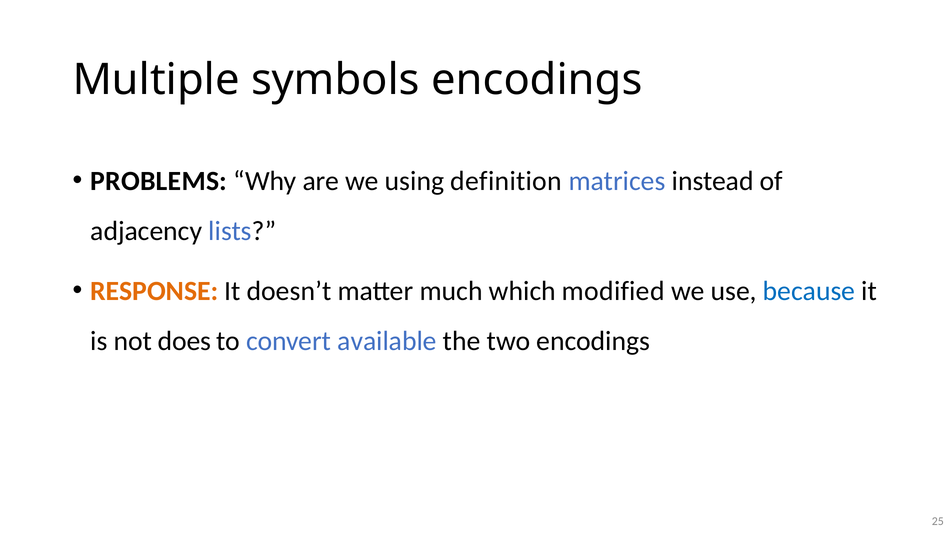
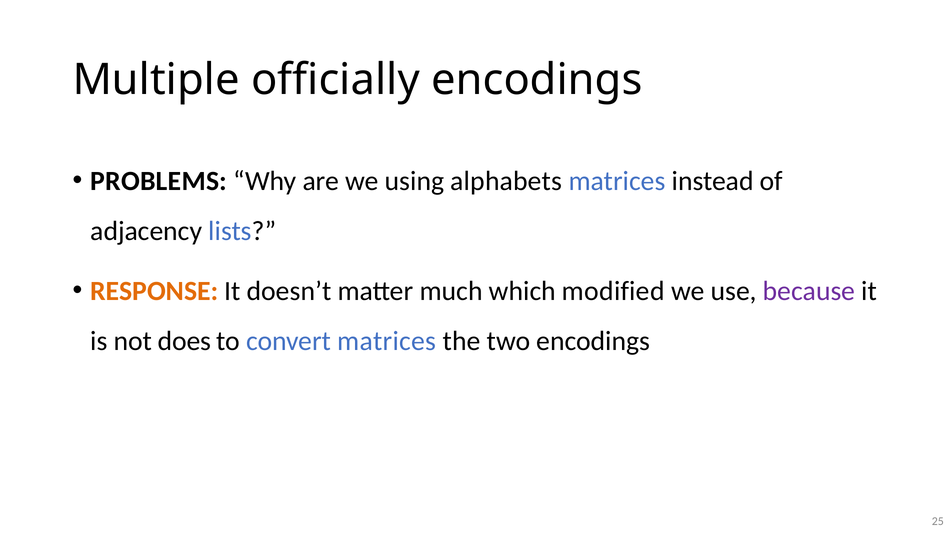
symbols: symbols -> officially (335, 80)
definition: definition -> alphabets (506, 181)
because colour: blue -> purple (809, 291)
convert available: available -> matrices (387, 341)
